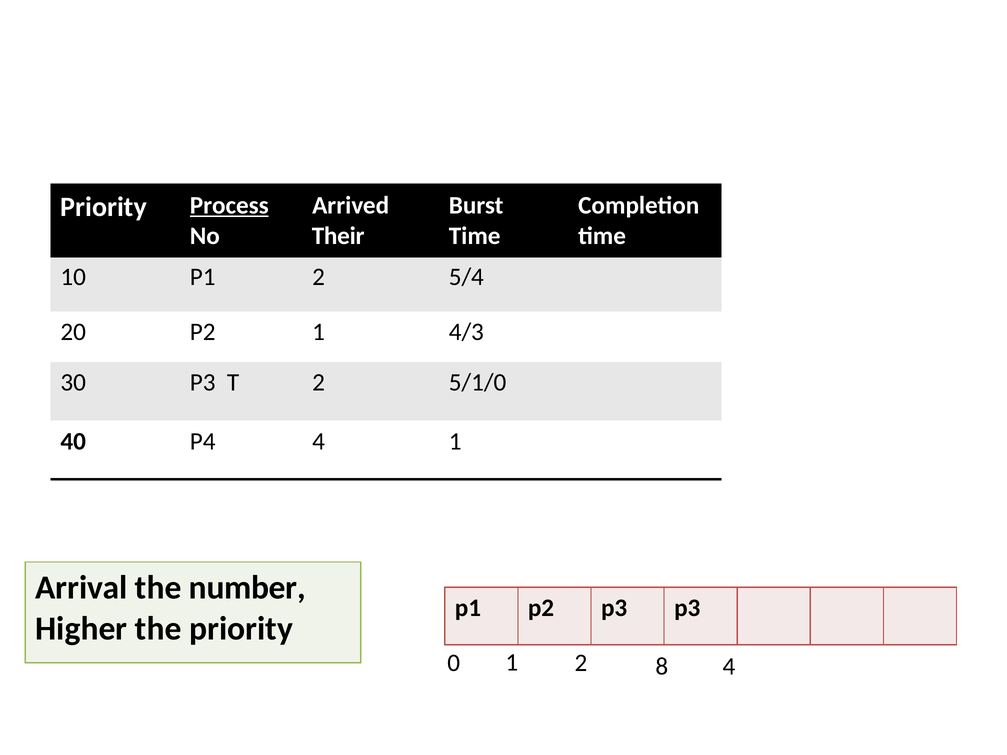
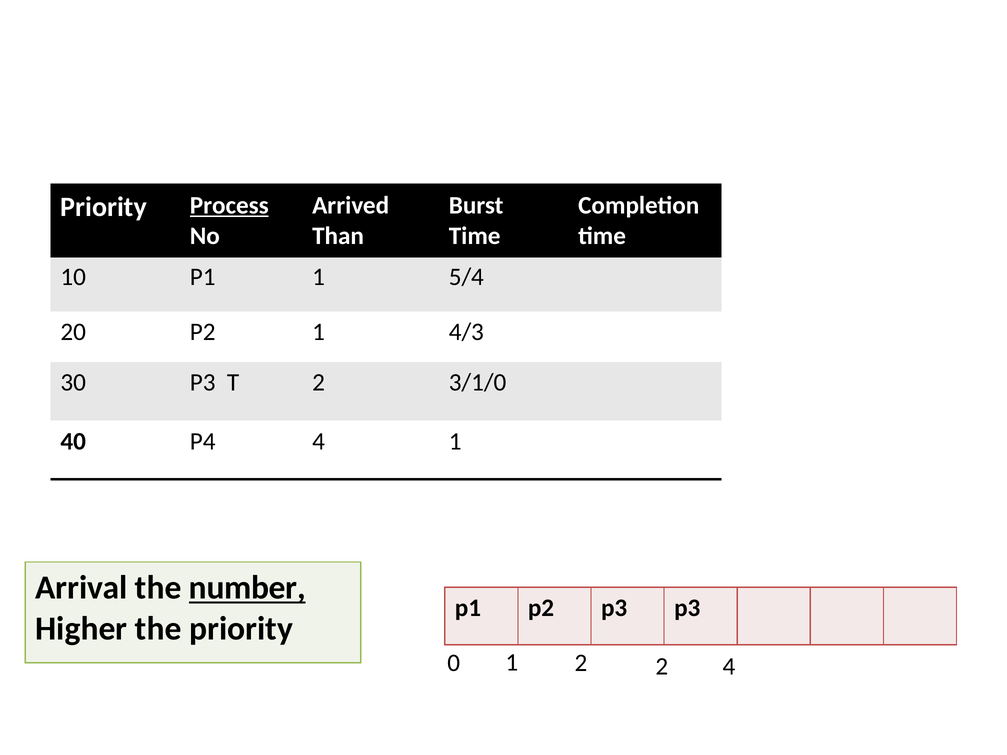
Their: Their -> Than (338, 236)
P1 2: 2 -> 1 (319, 277)
5/1/0: 5/1/0 -> 3/1/0 (478, 383)
number underline: none -> present (247, 588)
2 8: 8 -> 2 (662, 667)
